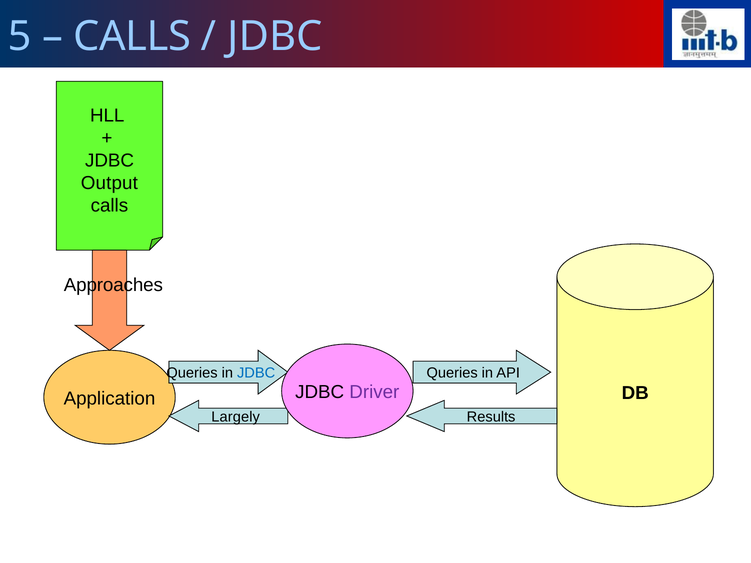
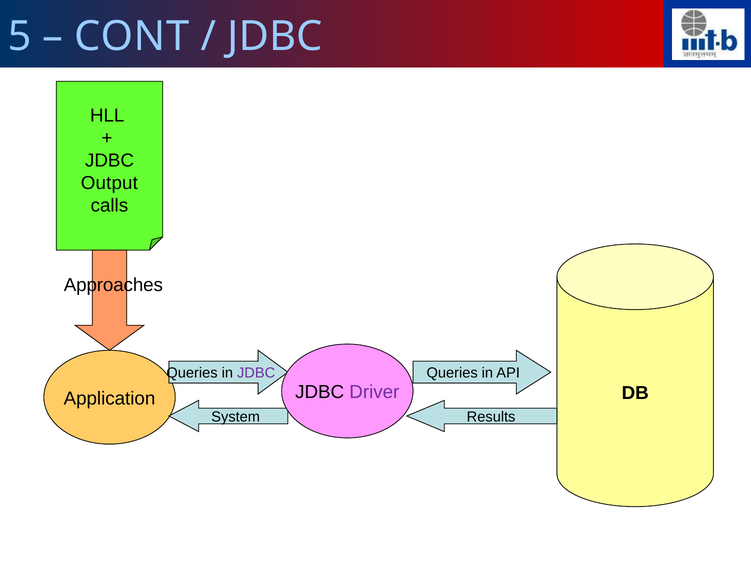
CALLS: CALLS -> CONT (132, 37)
JDBC colour: blue -> purple (256, 373)
Largely: Largely -> System (236, 417)
